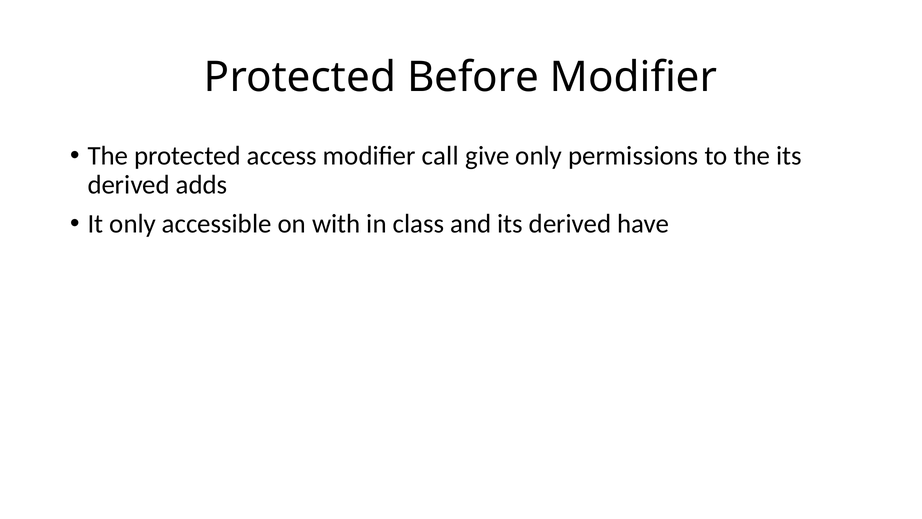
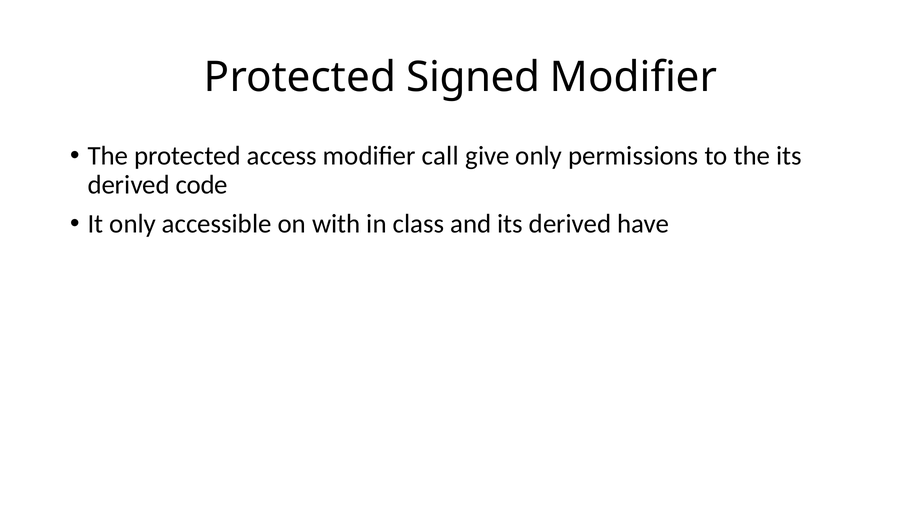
Before: Before -> Signed (473, 77)
adds: adds -> code (202, 185)
